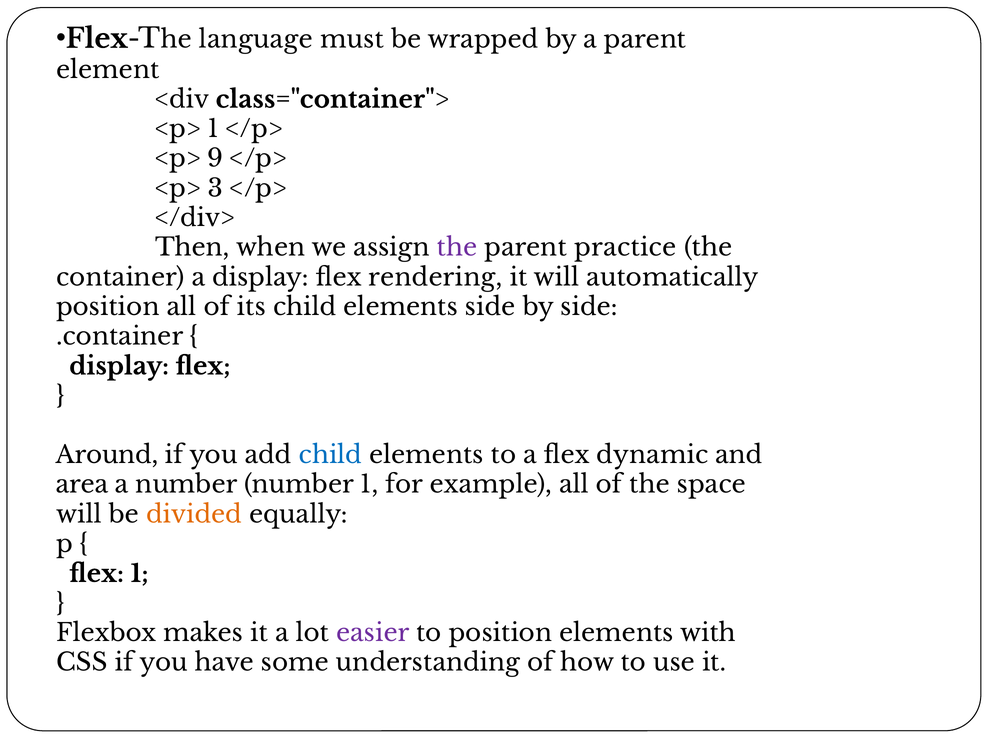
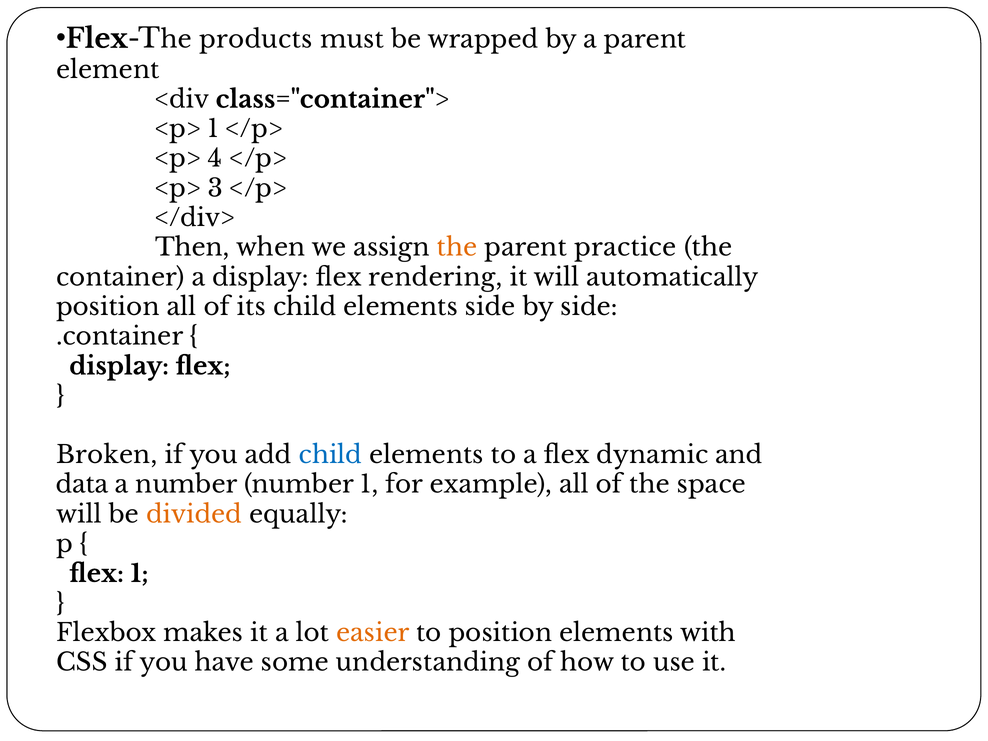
language: language -> products (256, 40)
9: 9 -> 4 (215, 159)
the colour: purple -> orange (457, 248)
Around: Around -> Broken (107, 455)
area: area -> data (82, 485)
easier colour: purple -> orange (373, 633)
